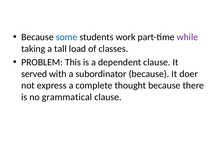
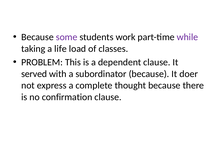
some colour: blue -> purple (67, 37)
tall: tall -> life (61, 49)
grammatical: grammatical -> confirmation (67, 97)
